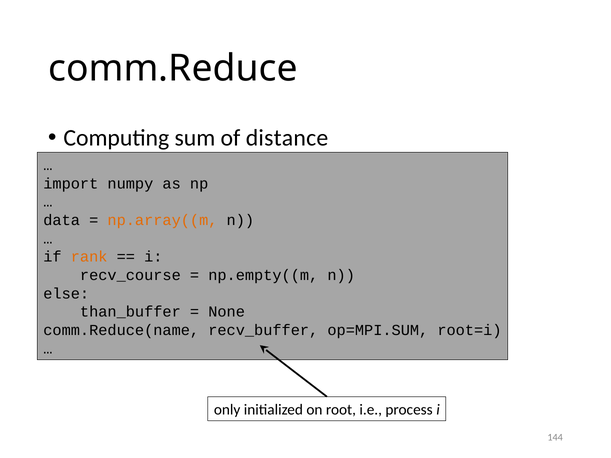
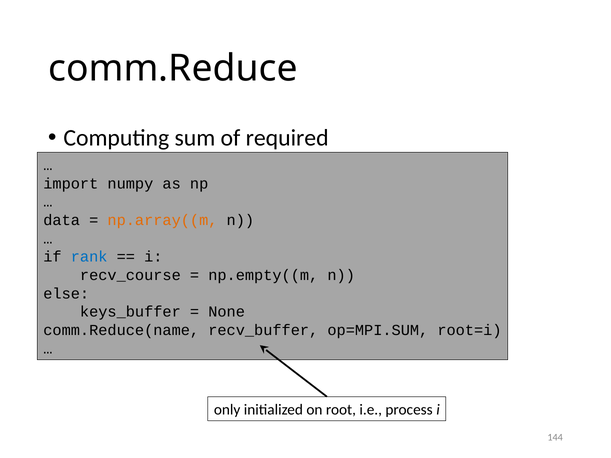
distance: distance -> required (287, 138)
rank colour: orange -> blue (89, 257)
than_buffer: than_buffer -> keys_buffer (130, 312)
